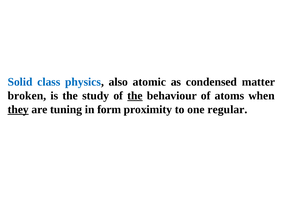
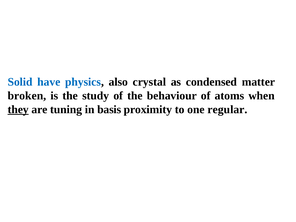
class: class -> have (49, 82)
atomic: atomic -> crystal (149, 82)
the underline: present -> none (135, 96)
form: form -> basis (109, 109)
